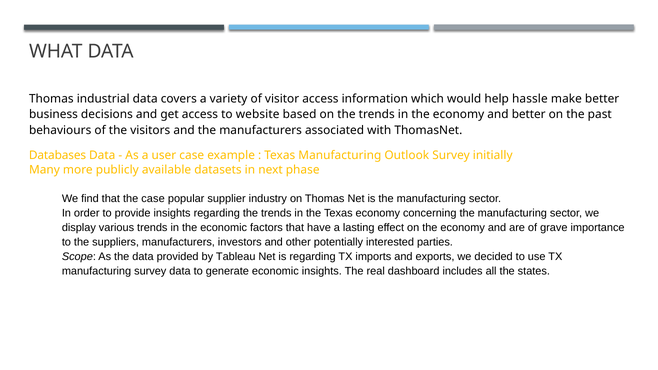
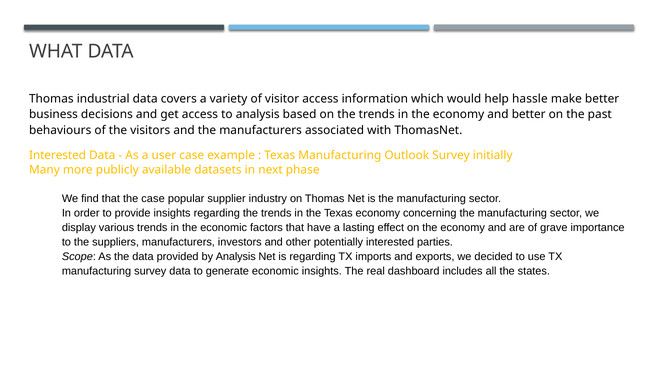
to website: website -> analysis (258, 115)
Databases: Databases -> Interested (58, 155)
by Tableau: Tableau -> Analysis (236, 257)
